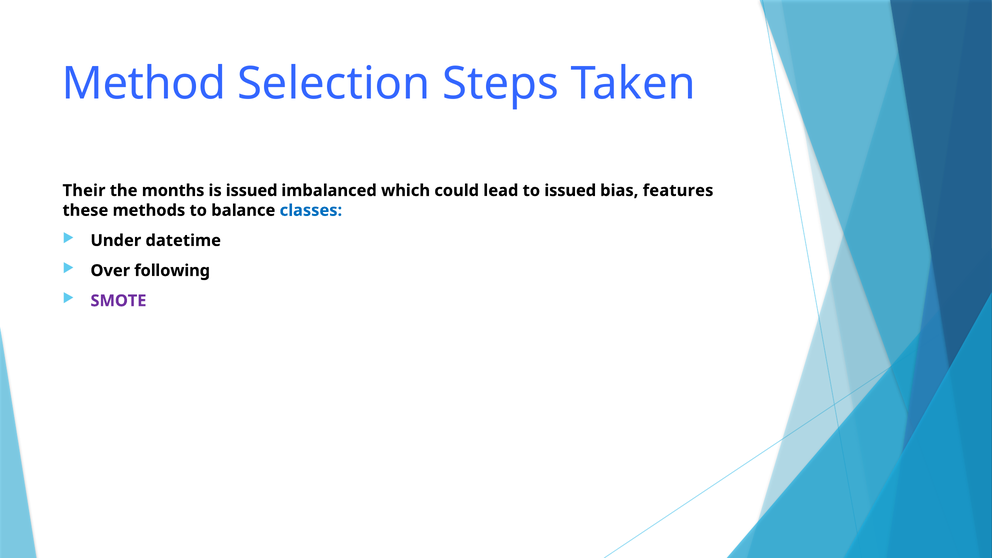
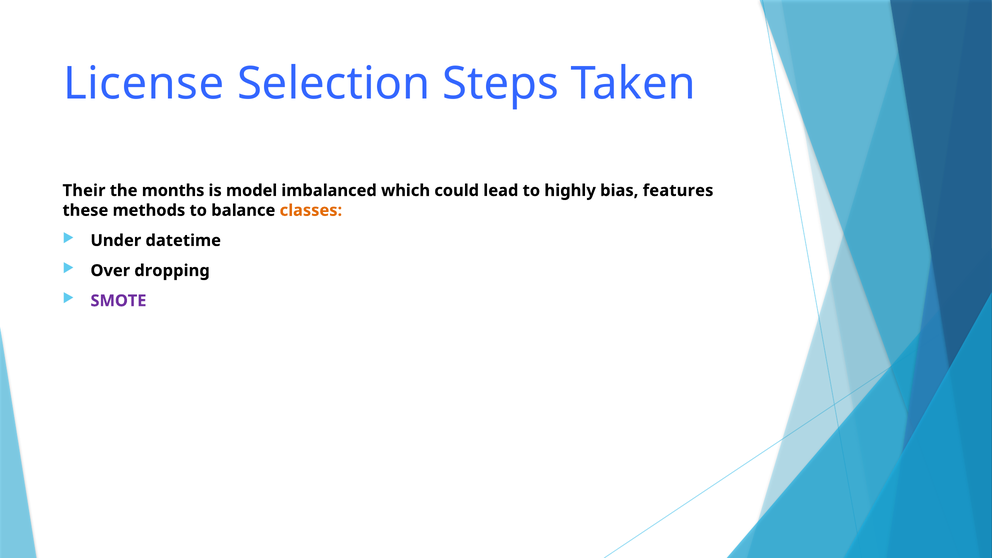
Method: Method -> License (144, 84)
is issued: issued -> model (252, 191)
to issued: issued -> highly (570, 191)
classes colour: blue -> orange (311, 210)
following: following -> dropping (172, 271)
